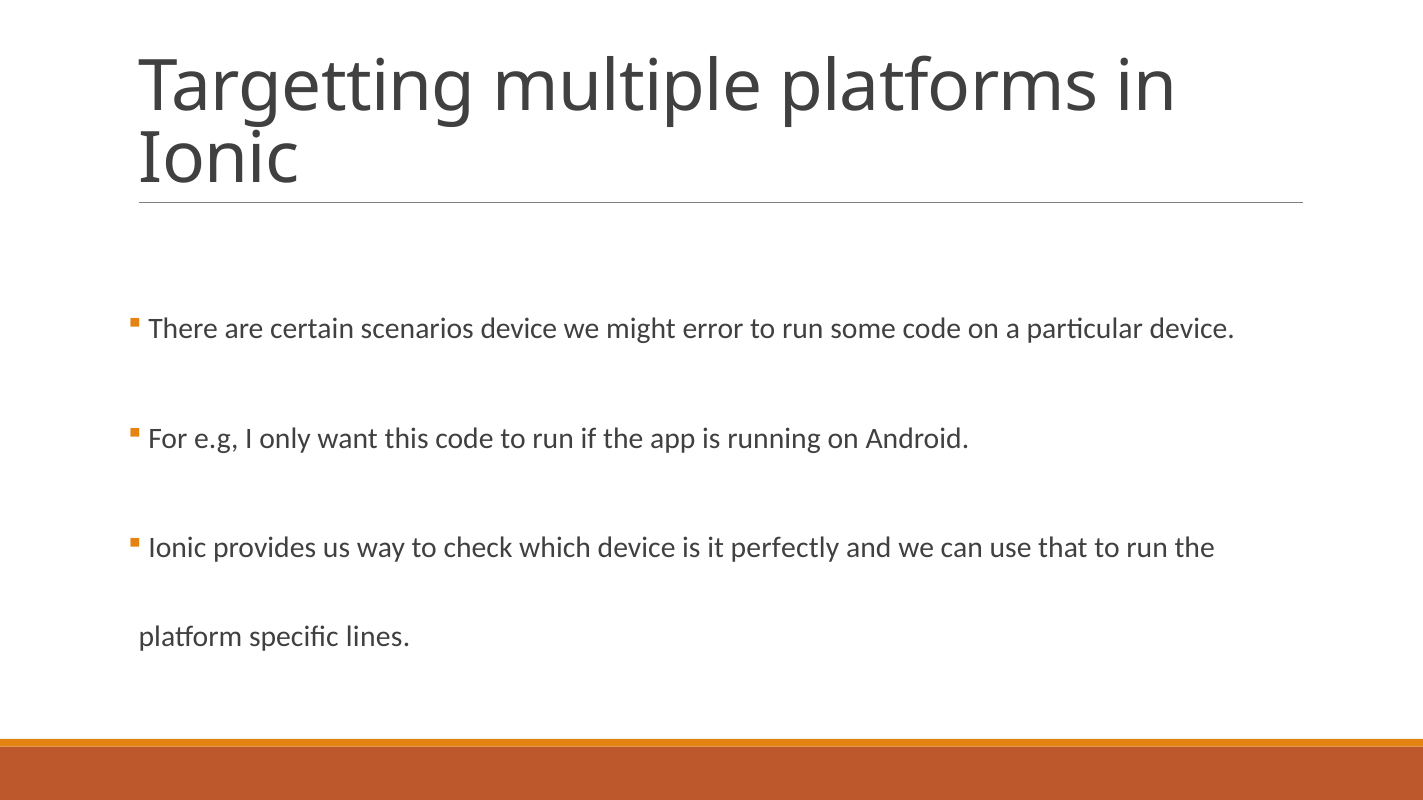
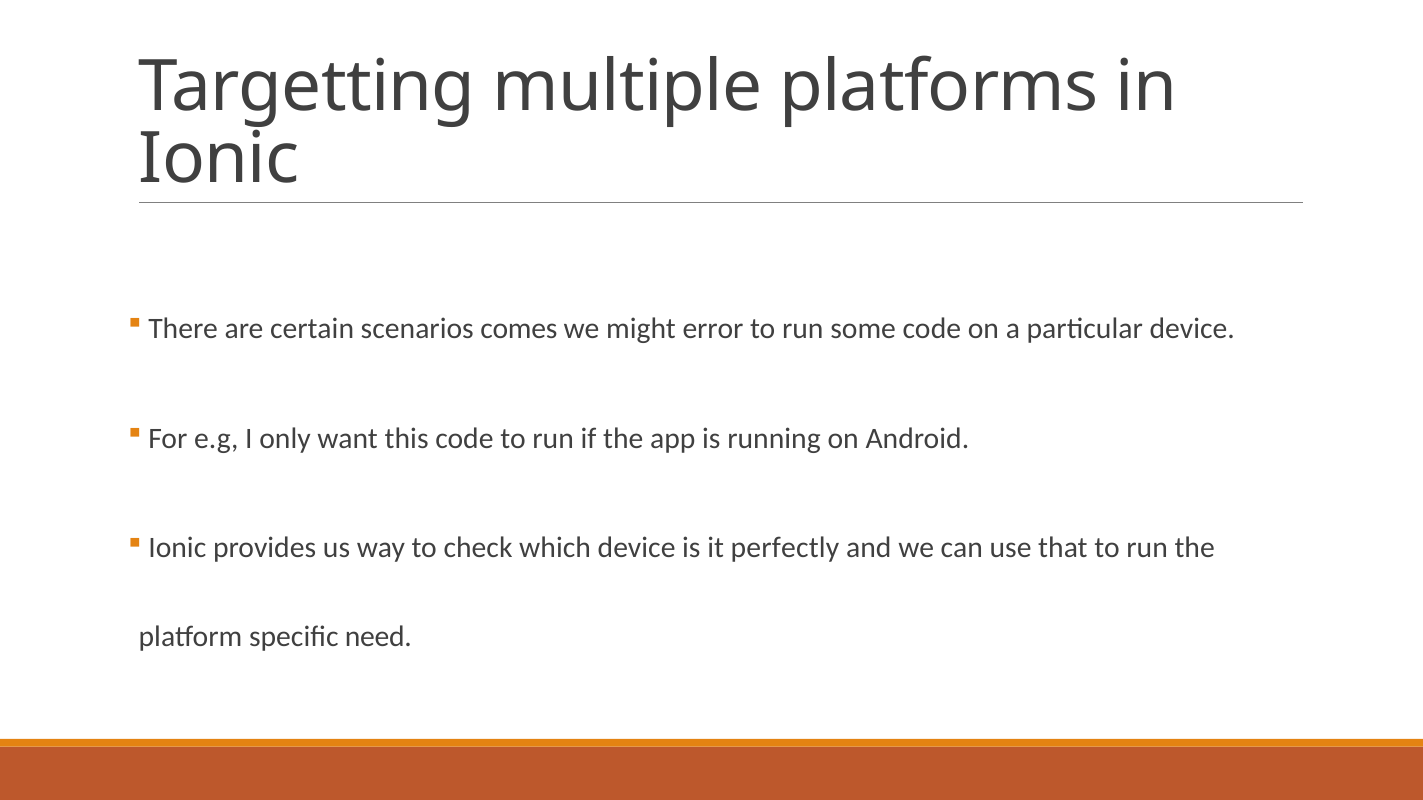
scenarios device: device -> comes (519, 329)
lines: lines -> need (378, 637)
